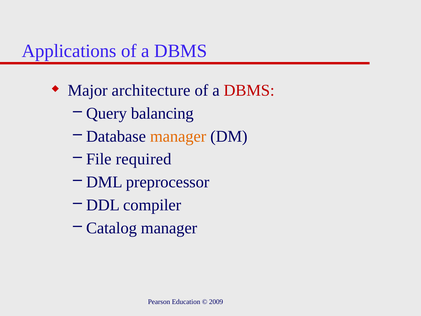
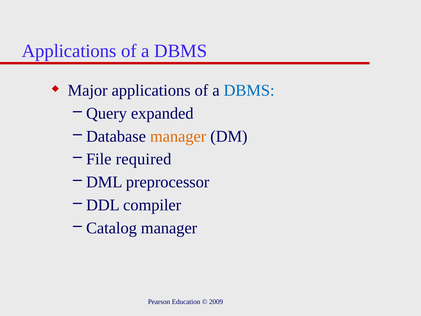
Major architecture: architecture -> applications (151, 90)
DBMS colour: red -> blue (249, 90)
balancing: balancing -> expanded (162, 113)
